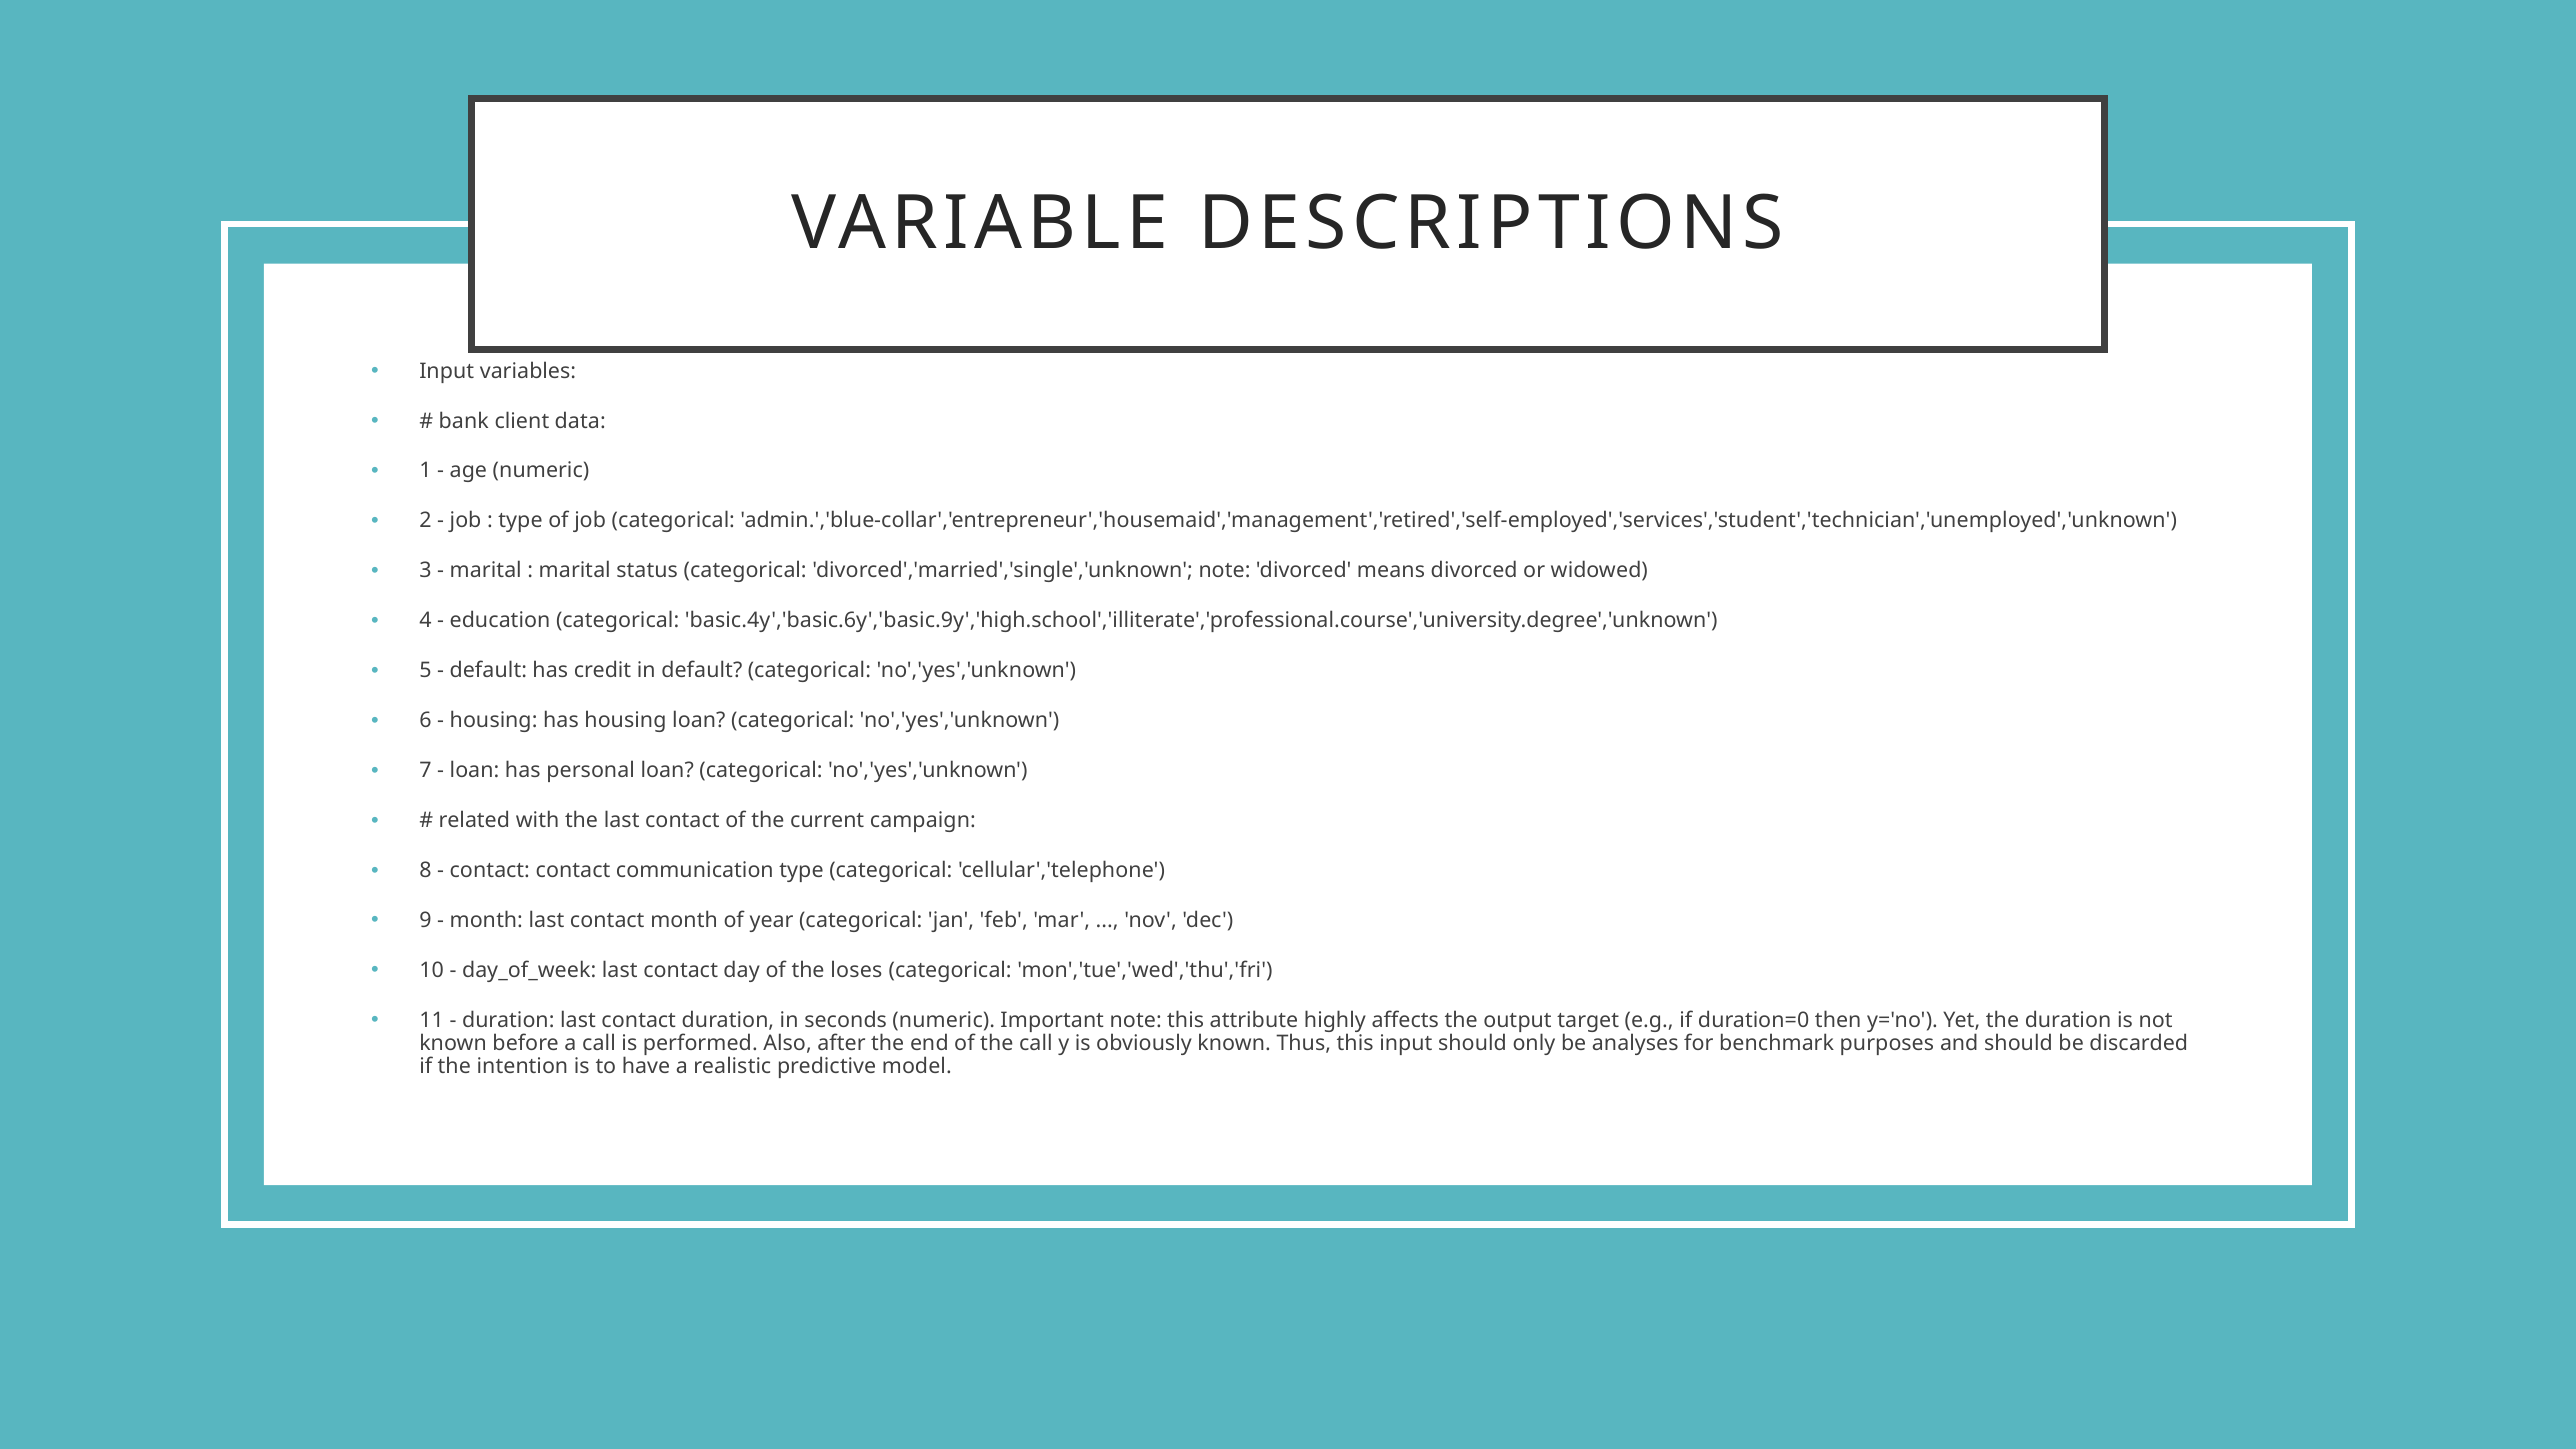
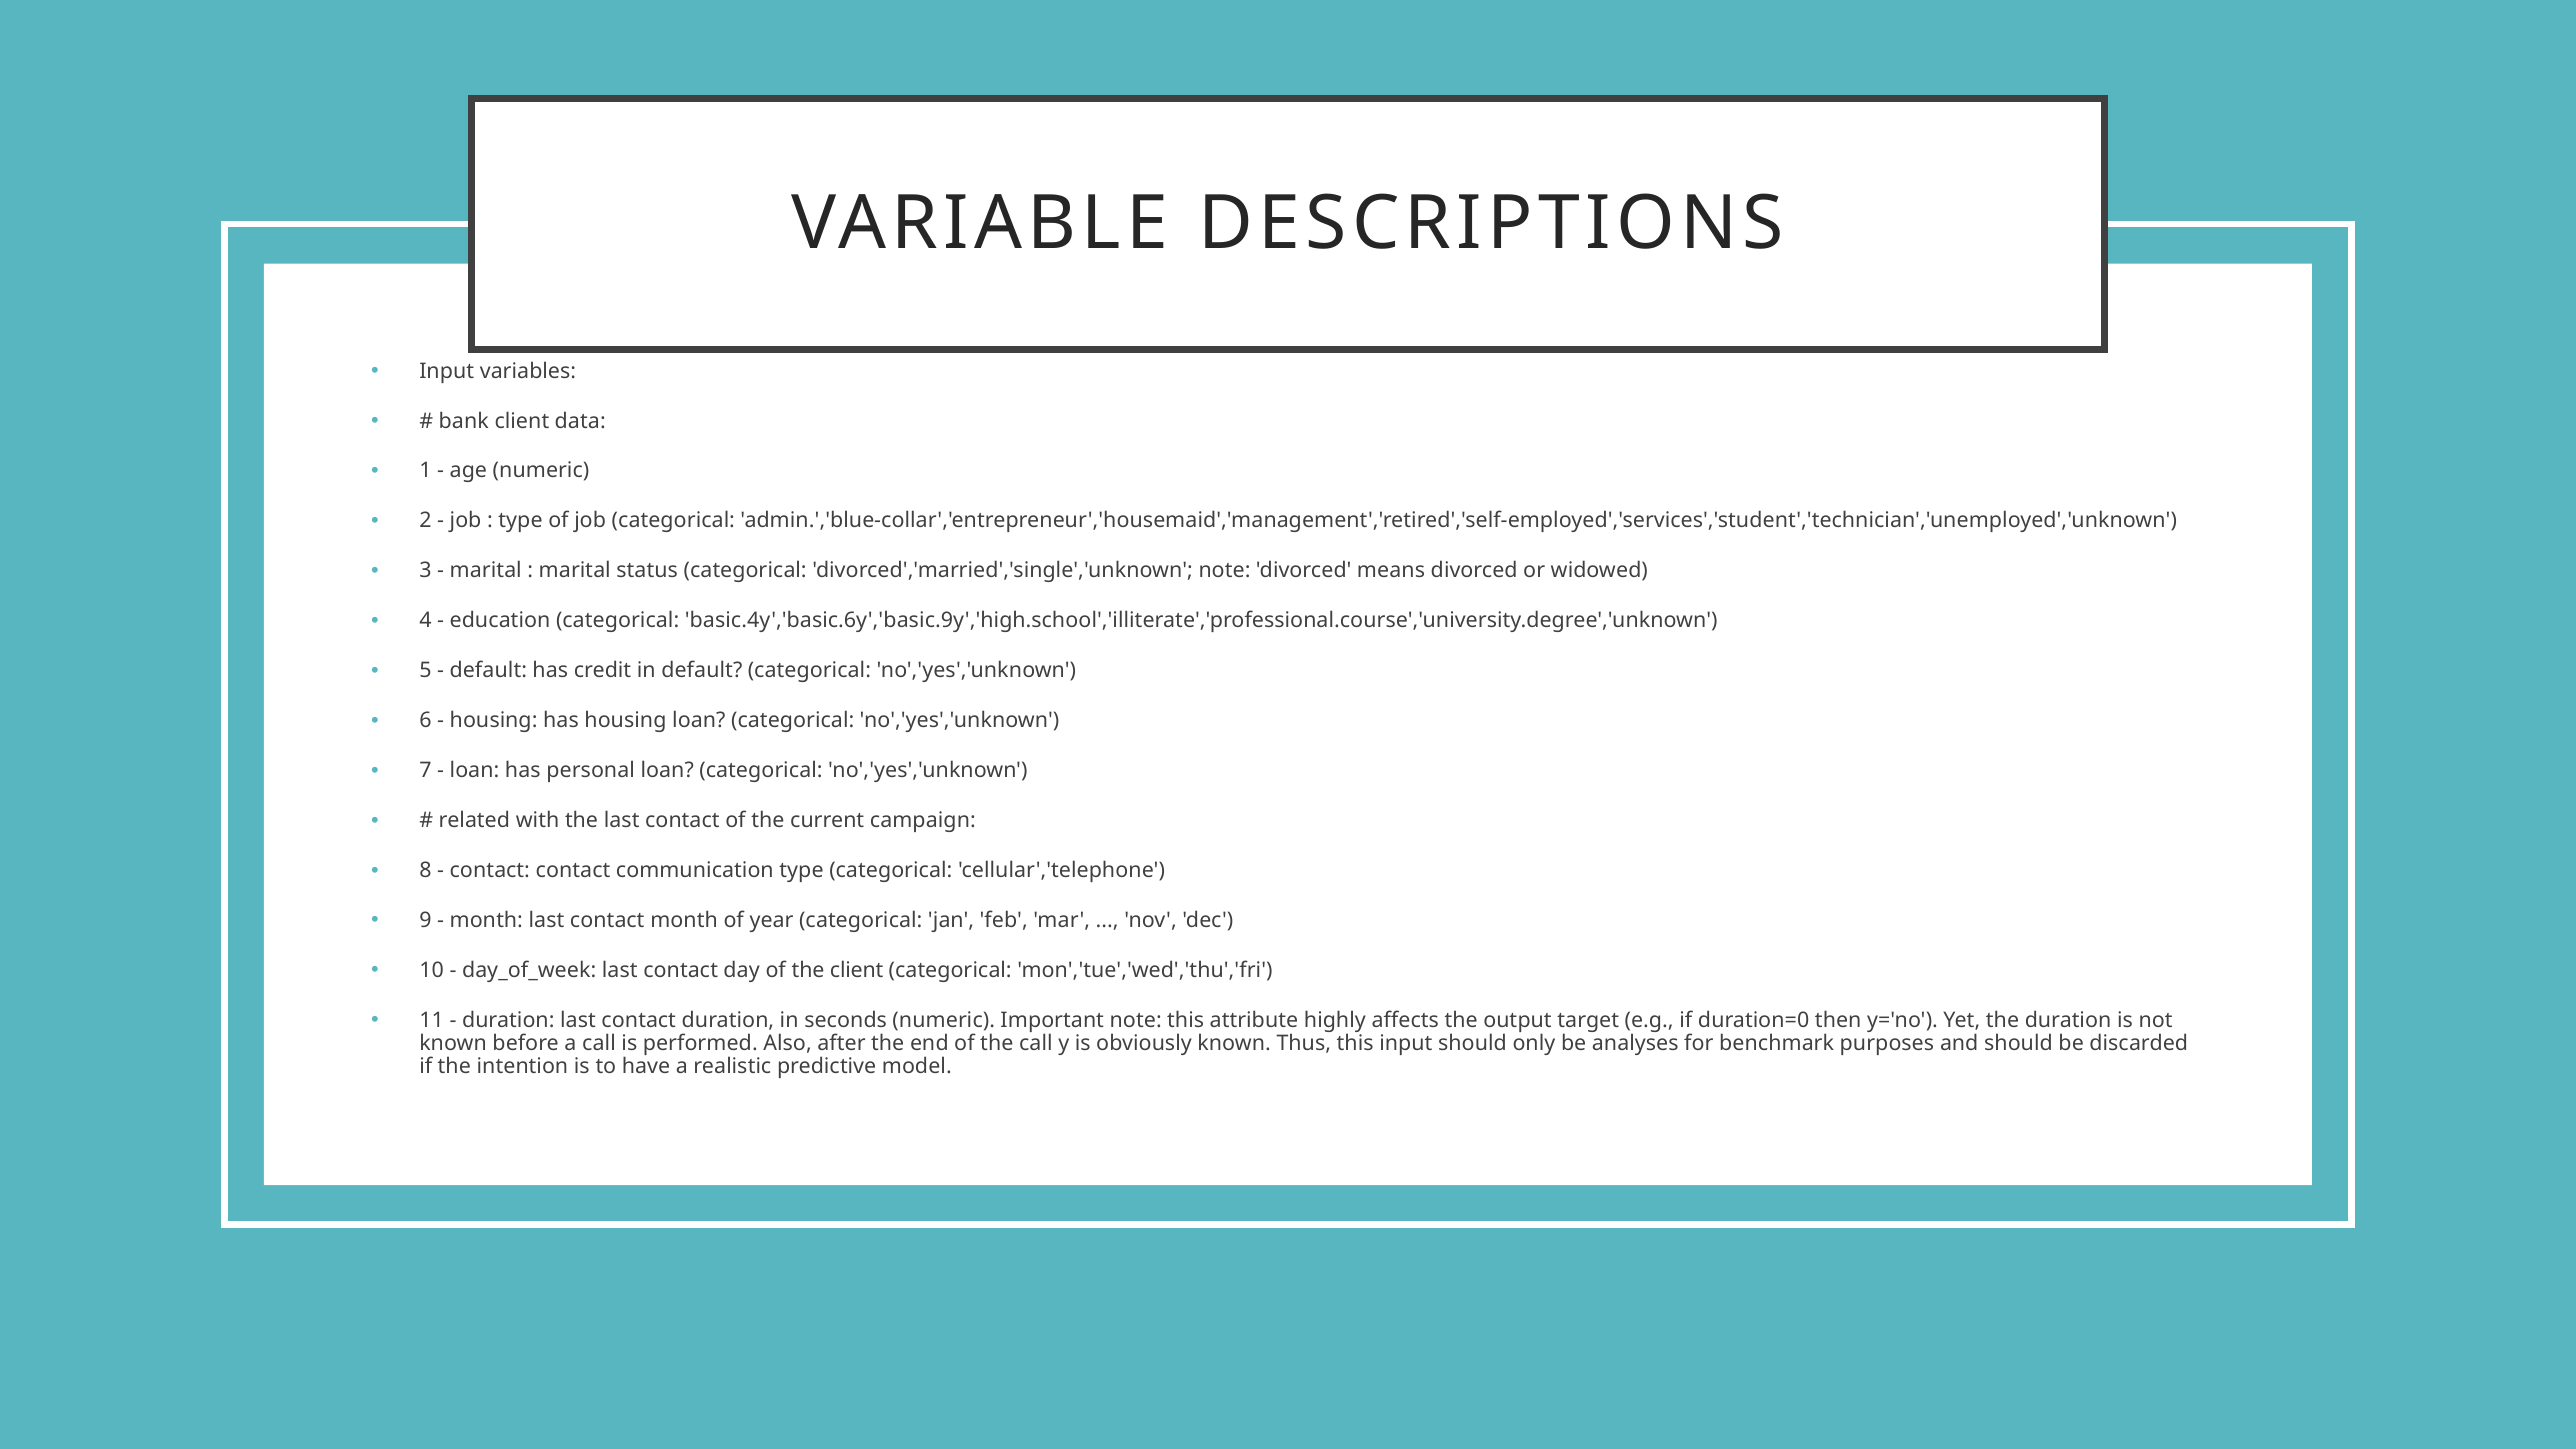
the loses: loses -> client (857, 971)
